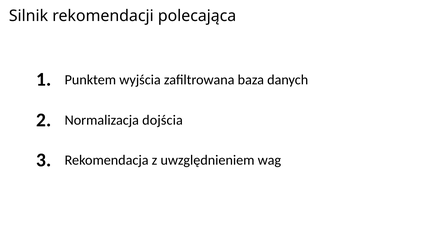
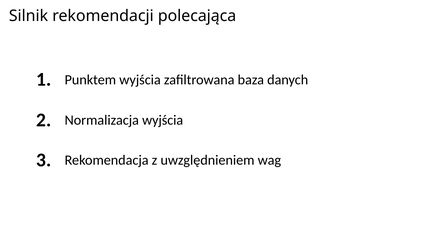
Normalizacja dojścia: dojścia -> wyjścia (163, 120)
